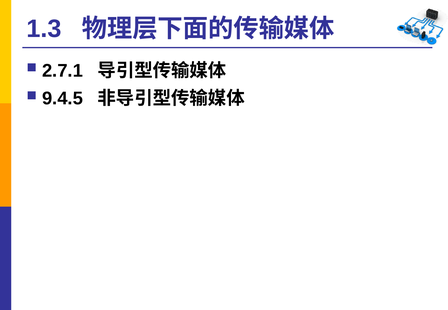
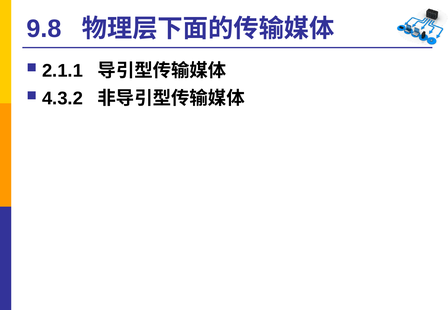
1.3: 1.3 -> 9.8 (44, 29)
2.7.1: 2.7.1 -> 2.1.1 (62, 71)
9.4.5: 9.4.5 -> 4.3.2 (62, 98)
